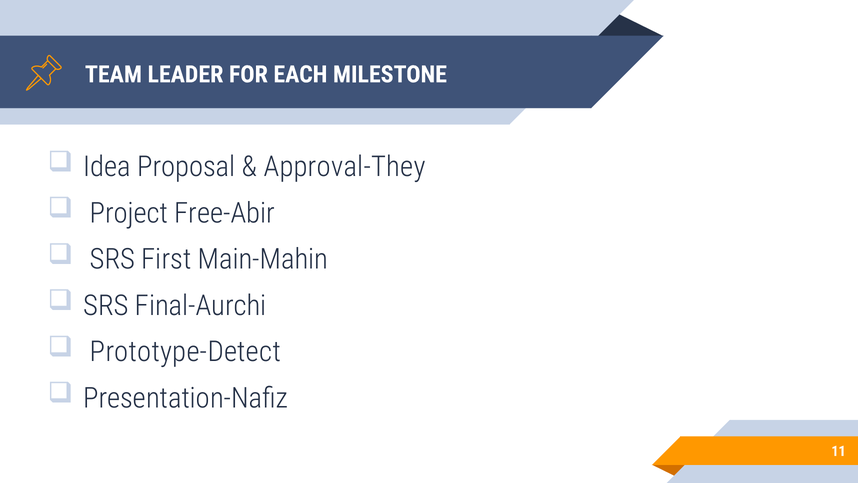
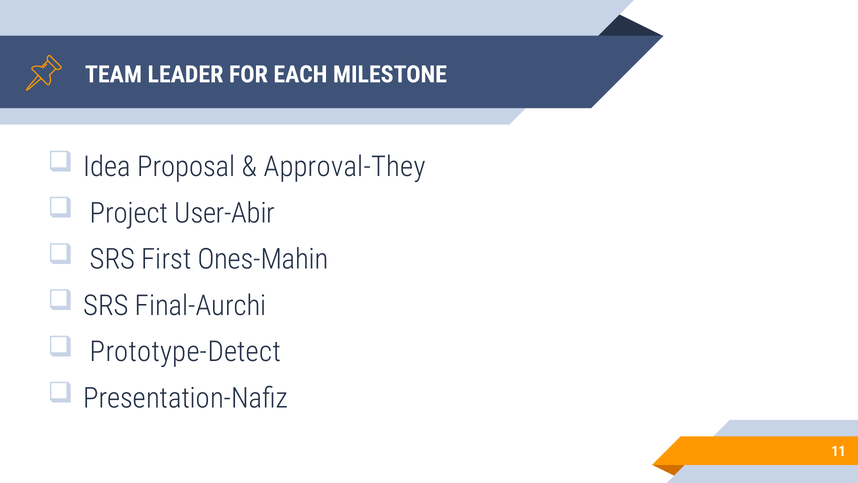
Free-Abir: Free-Abir -> User-Abir (225, 213)
Main-Mahin: Main-Mahin -> Ones-Mahin (263, 259)
